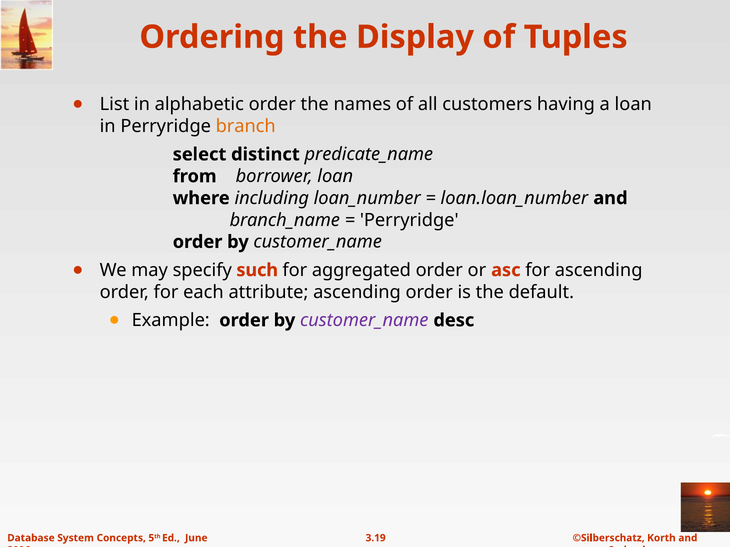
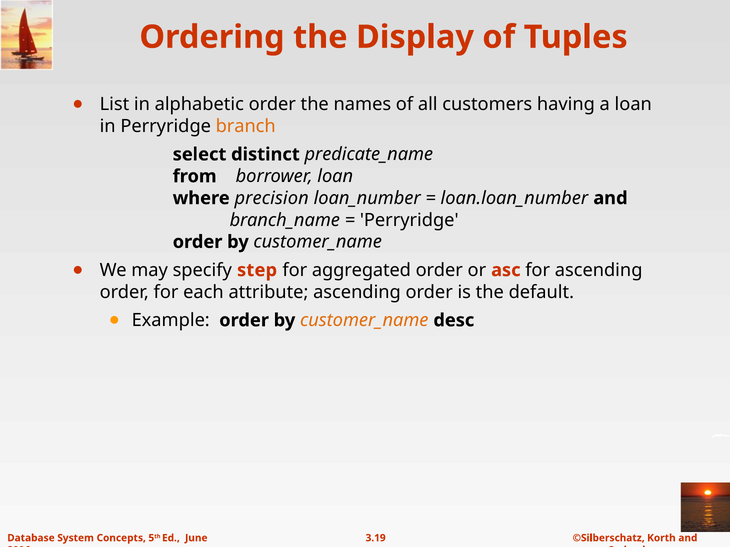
including: including -> precision (272, 198)
such: such -> step (257, 270)
customer_name colour: purple -> orange (364, 321)
